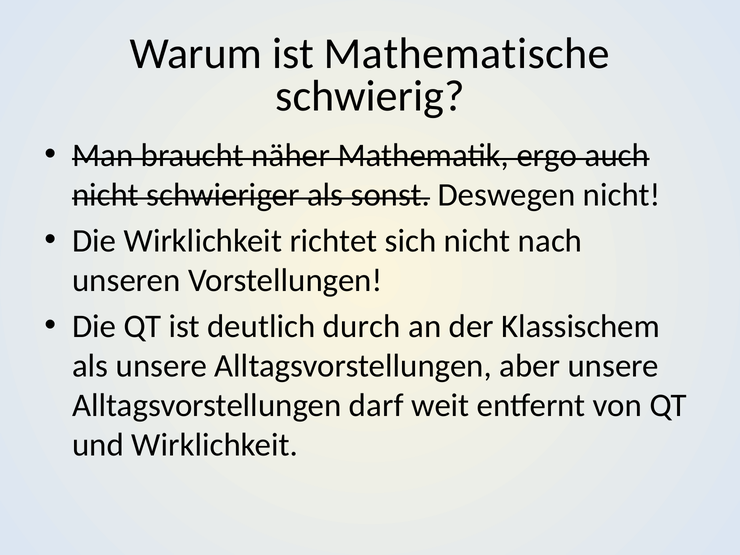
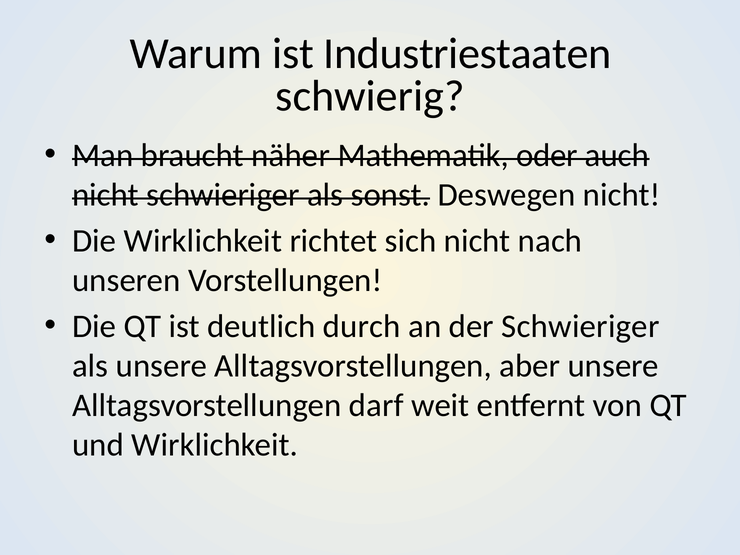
Mathematische: Mathematische -> Industriestaaten (467, 54)
ergo: ergo -> oder (547, 155)
der Klassischem: Klassischem -> Schwieriger (580, 326)
